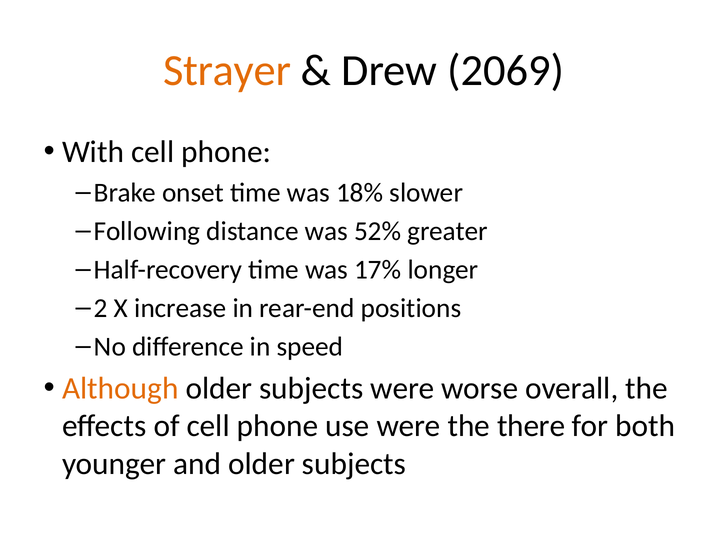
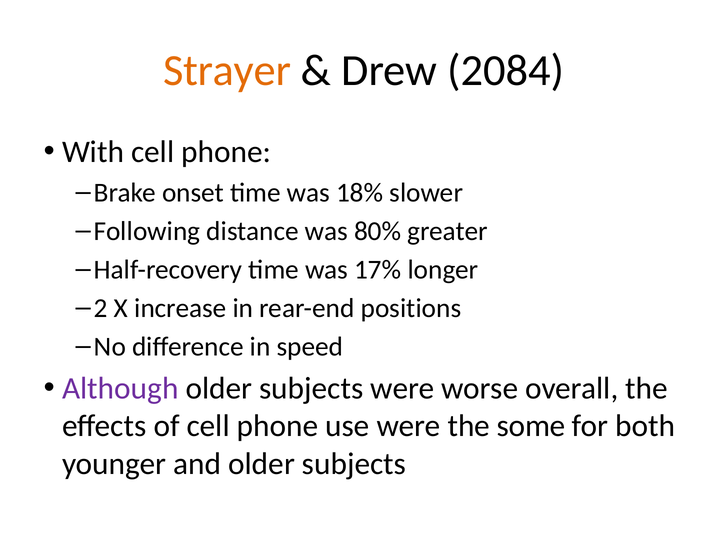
2069: 2069 -> 2084 (506, 70)
52%: 52% -> 80% (378, 231)
Although colour: orange -> purple (120, 388)
there: there -> some (531, 426)
